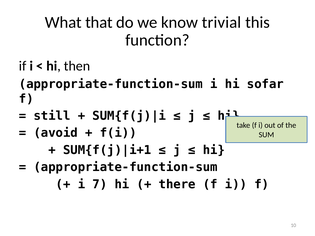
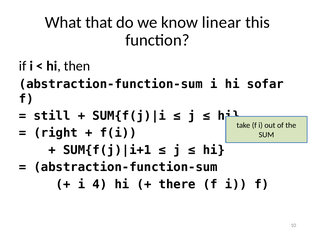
trivial: trivial -> linear (222, 22)
appropriate-function-sum: appropriate-function-sum -> abstraction-function-sum (111, 84)
avoid: avoid -> right (56, 133)
appropriate-function-sum: appropriate-function-sum -> abstraction-function-sum (126, 167)
7: 7 -> 4 (100, 184)
